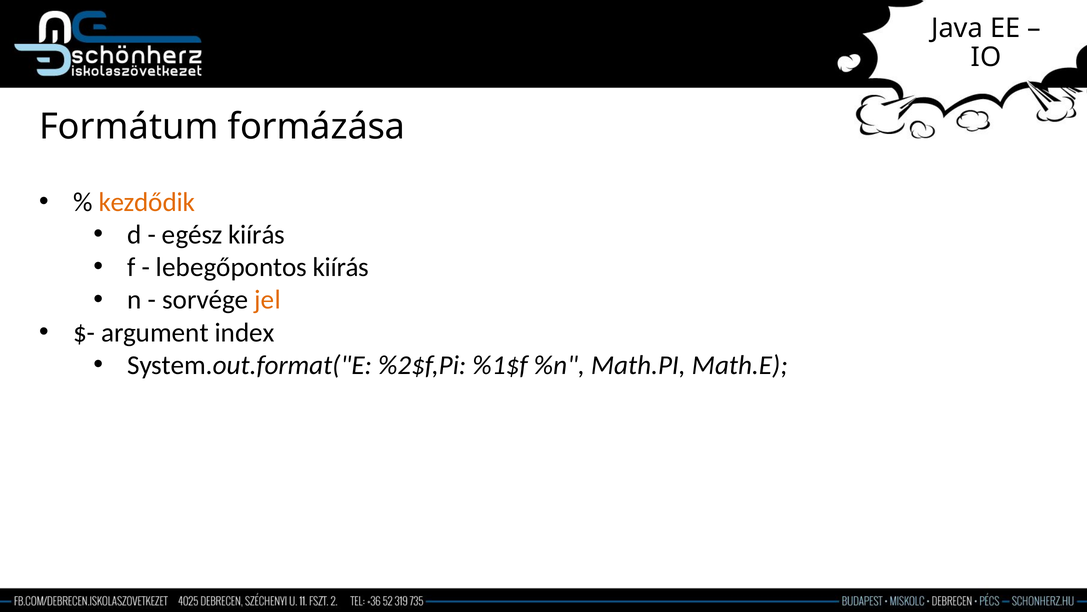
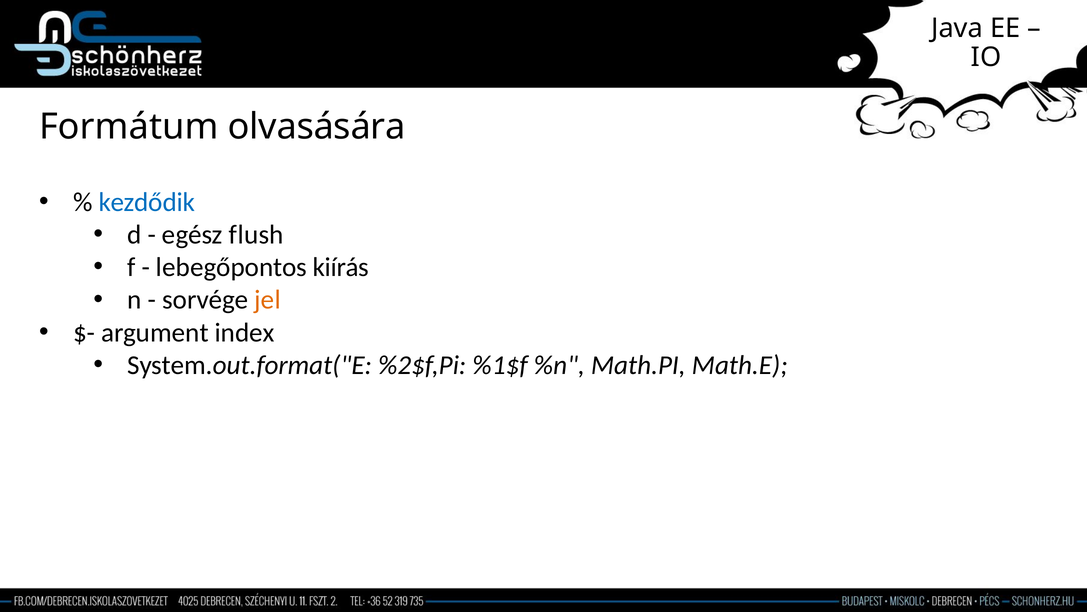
formázása: formázása -> olvasására (317, 127)
kezdődik colour: orange -> blue (147, 202)
egész kiírás: kiírás -> flush (256, 235)
